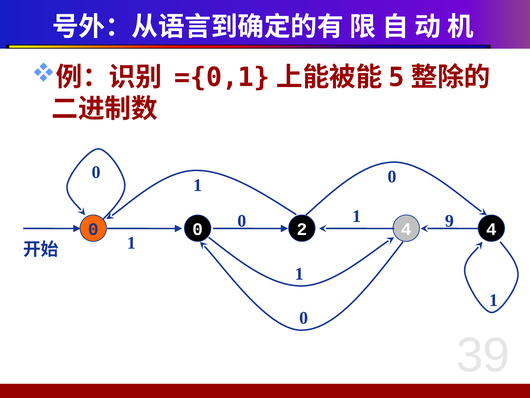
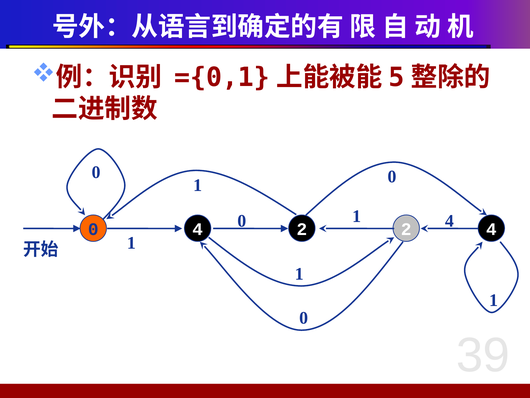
1 9: 9 -> 4 (449, 221)
0: 0 -> 4 (198, 229)
2 4: 4 -> 2 (406, 229)
